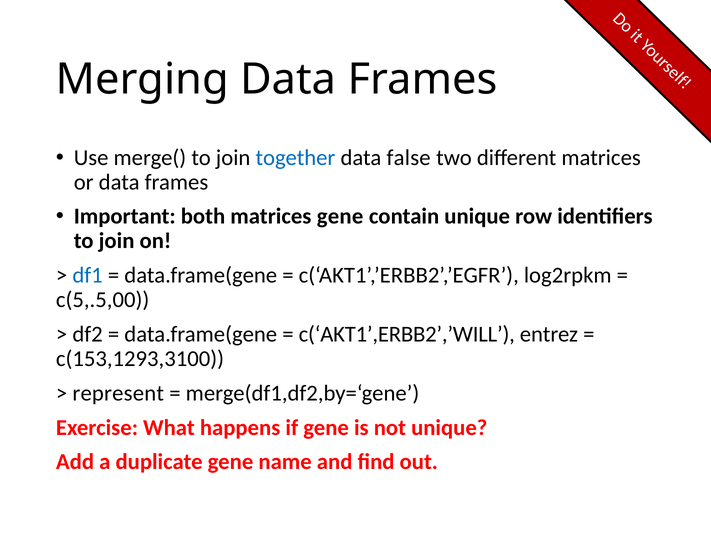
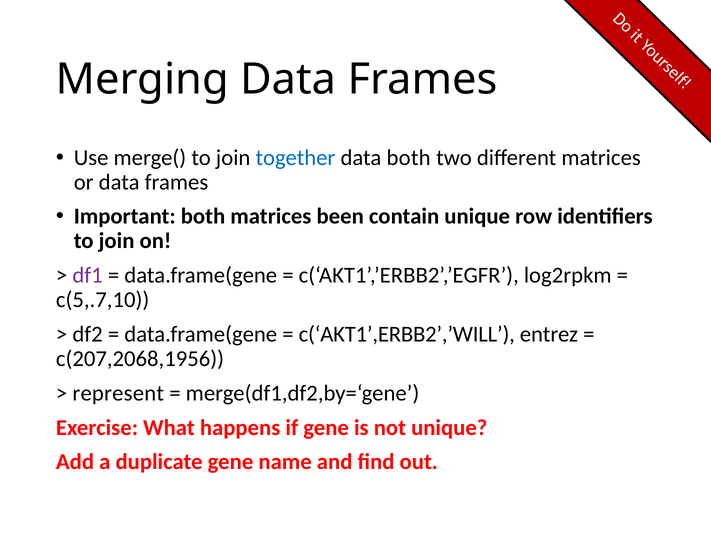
data false: false -> both (409, 158)
matrices gene: gene -> been (340, 217)
df1 colour: blue -> purple (88, 275)
c(5,.5,00: c(5,.5,00 -> c(5,.7,10 (103, 300)
c(153,1293,3100: c(153,1293,3100 -> c(207,2068,1956 (140, 359)
